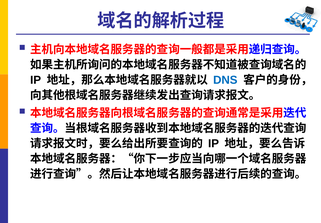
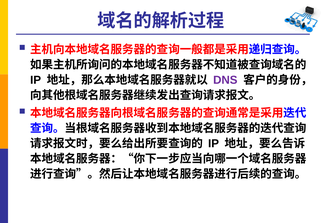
DNS colour: blue -> purple (225, 80)
